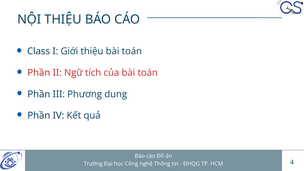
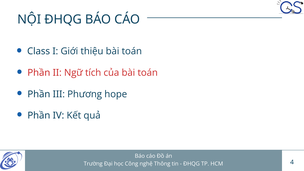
NỘI THIỆU: THIỆU -> ĐHQG (63, 20)
dung: dung -> hope (116, 94)
